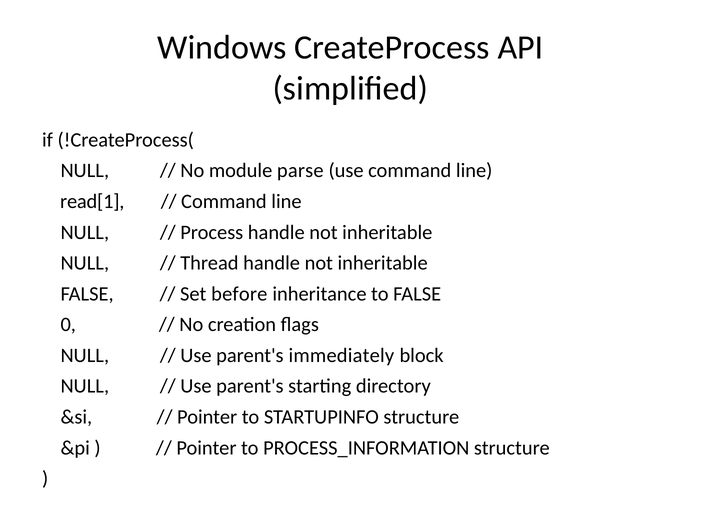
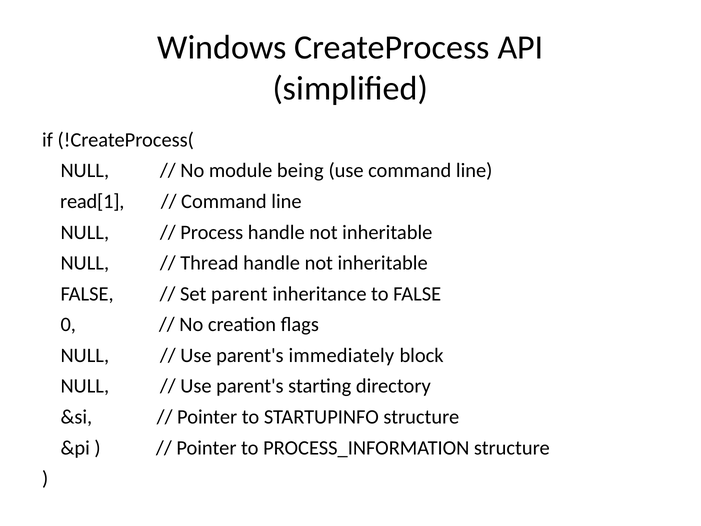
parse: parse -> being (300, 171)
before: before -> parent (239, 294)
